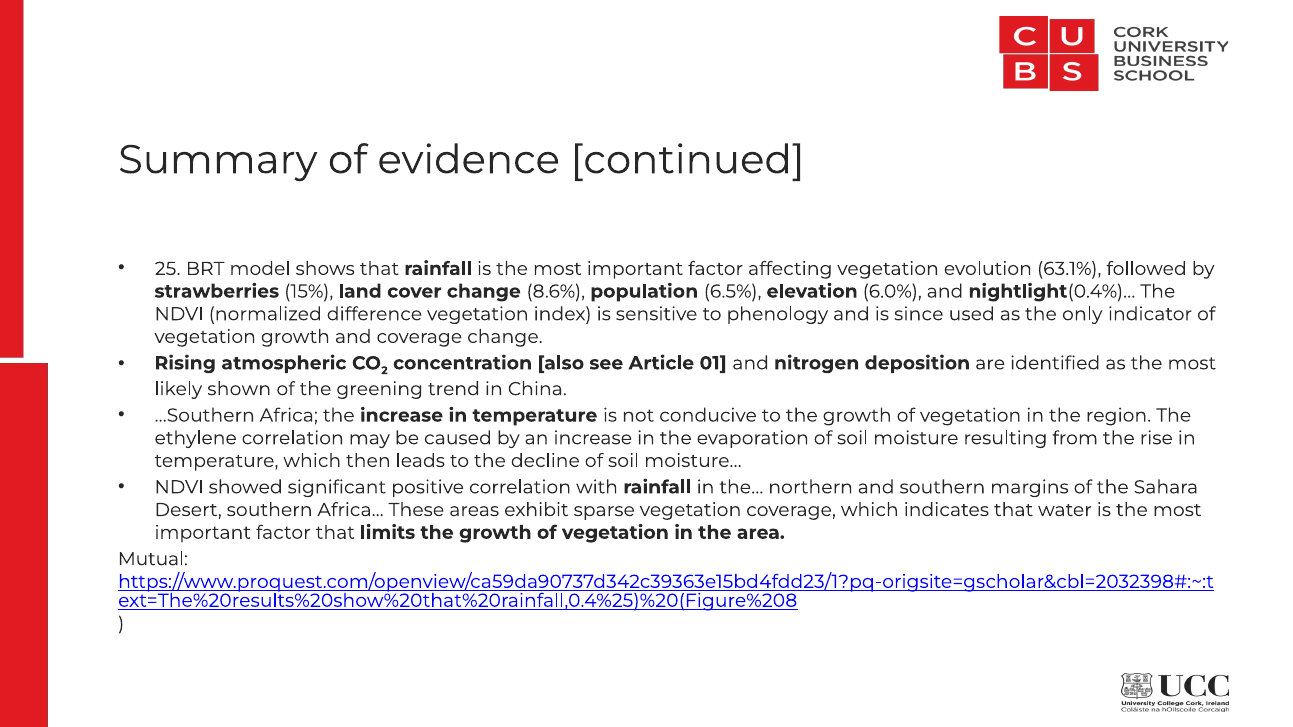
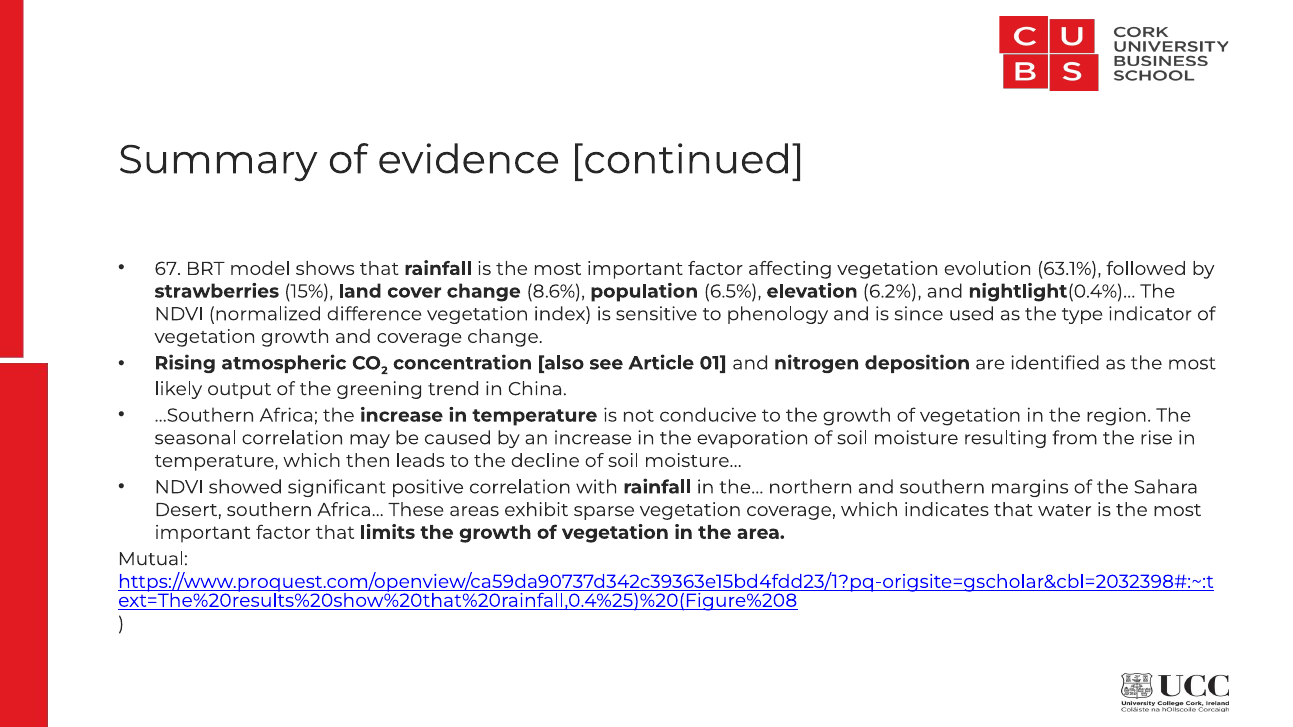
25: 25 -> 67 (168, 269)
6.0%: 6.0% -> 6.2% (892, 292)
only: only -> type (1082, 314)
shown: shown -> output (239, 389)
ethylene: ethylene -> seasonal (196, 438)
